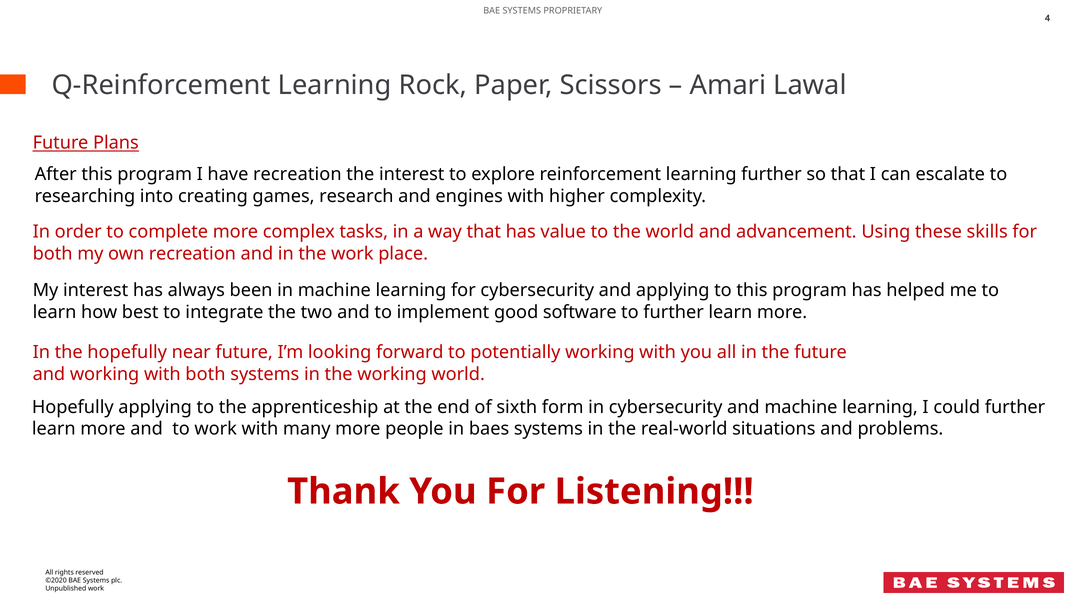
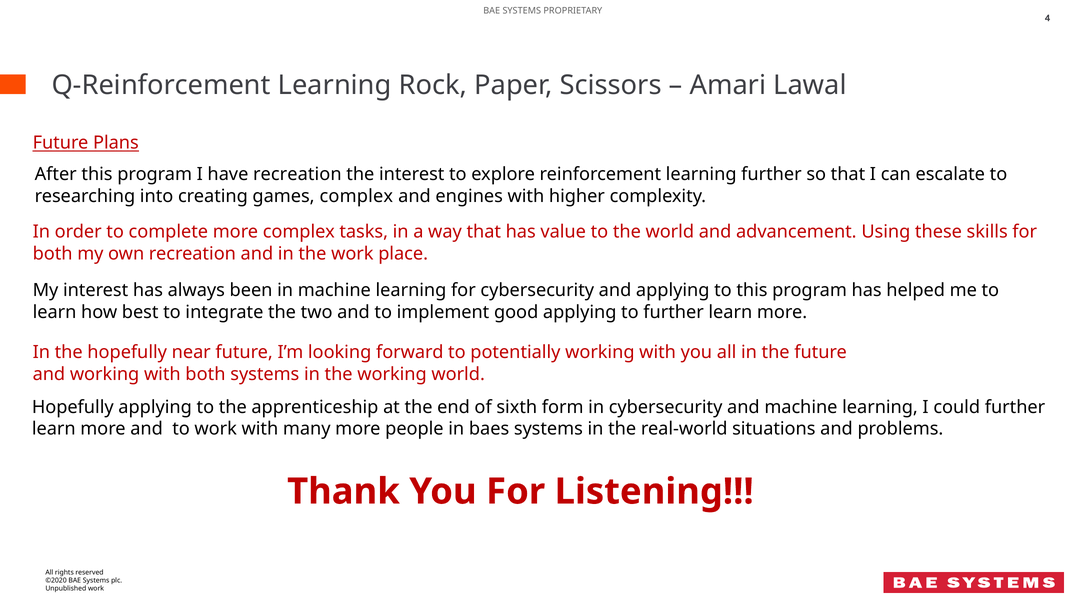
games research: research -> complex (356, 196)
good software: software -> applying (580, 312)
